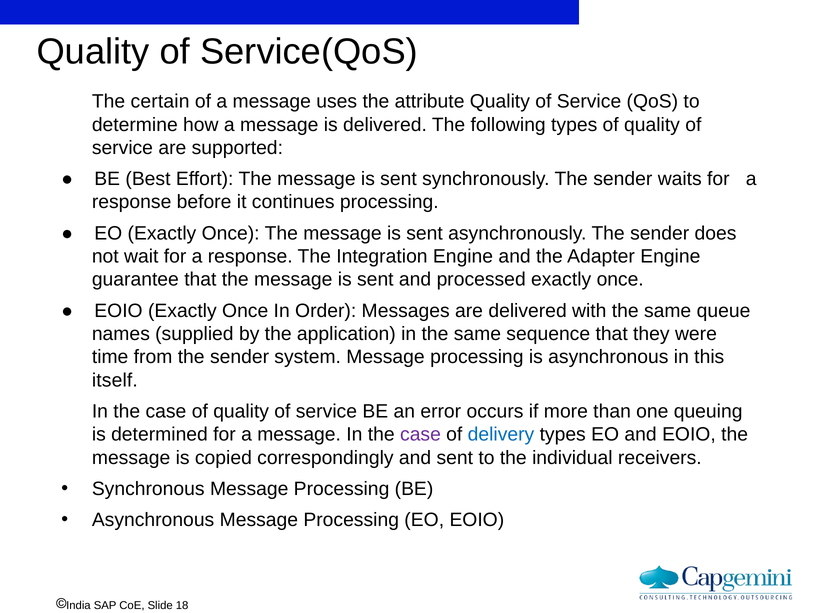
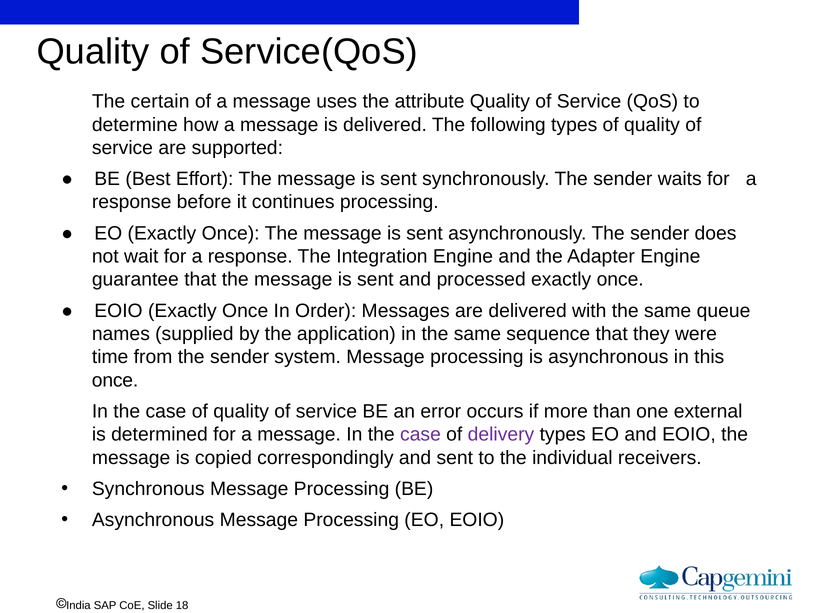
itself: itself -> once (115, 380)
queuing: queuing -> external (708, 411)
delivery colour: blue -> purple (501, 434)
